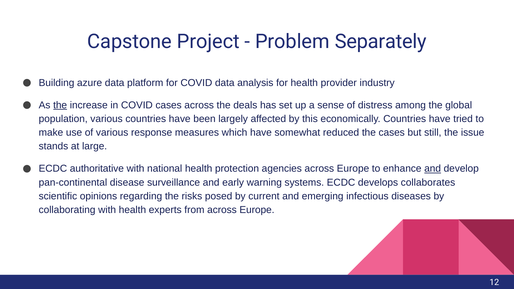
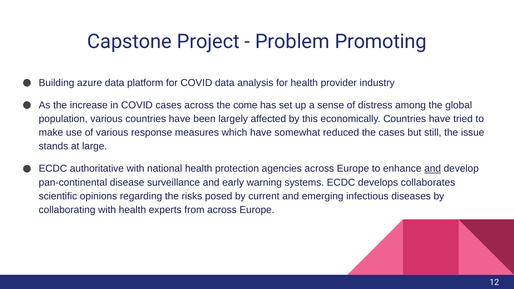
Separately: Separately -> Promoting (381, 42)
the underline: present -> none (60, 105)
deals: deals -> come (245, 105)
